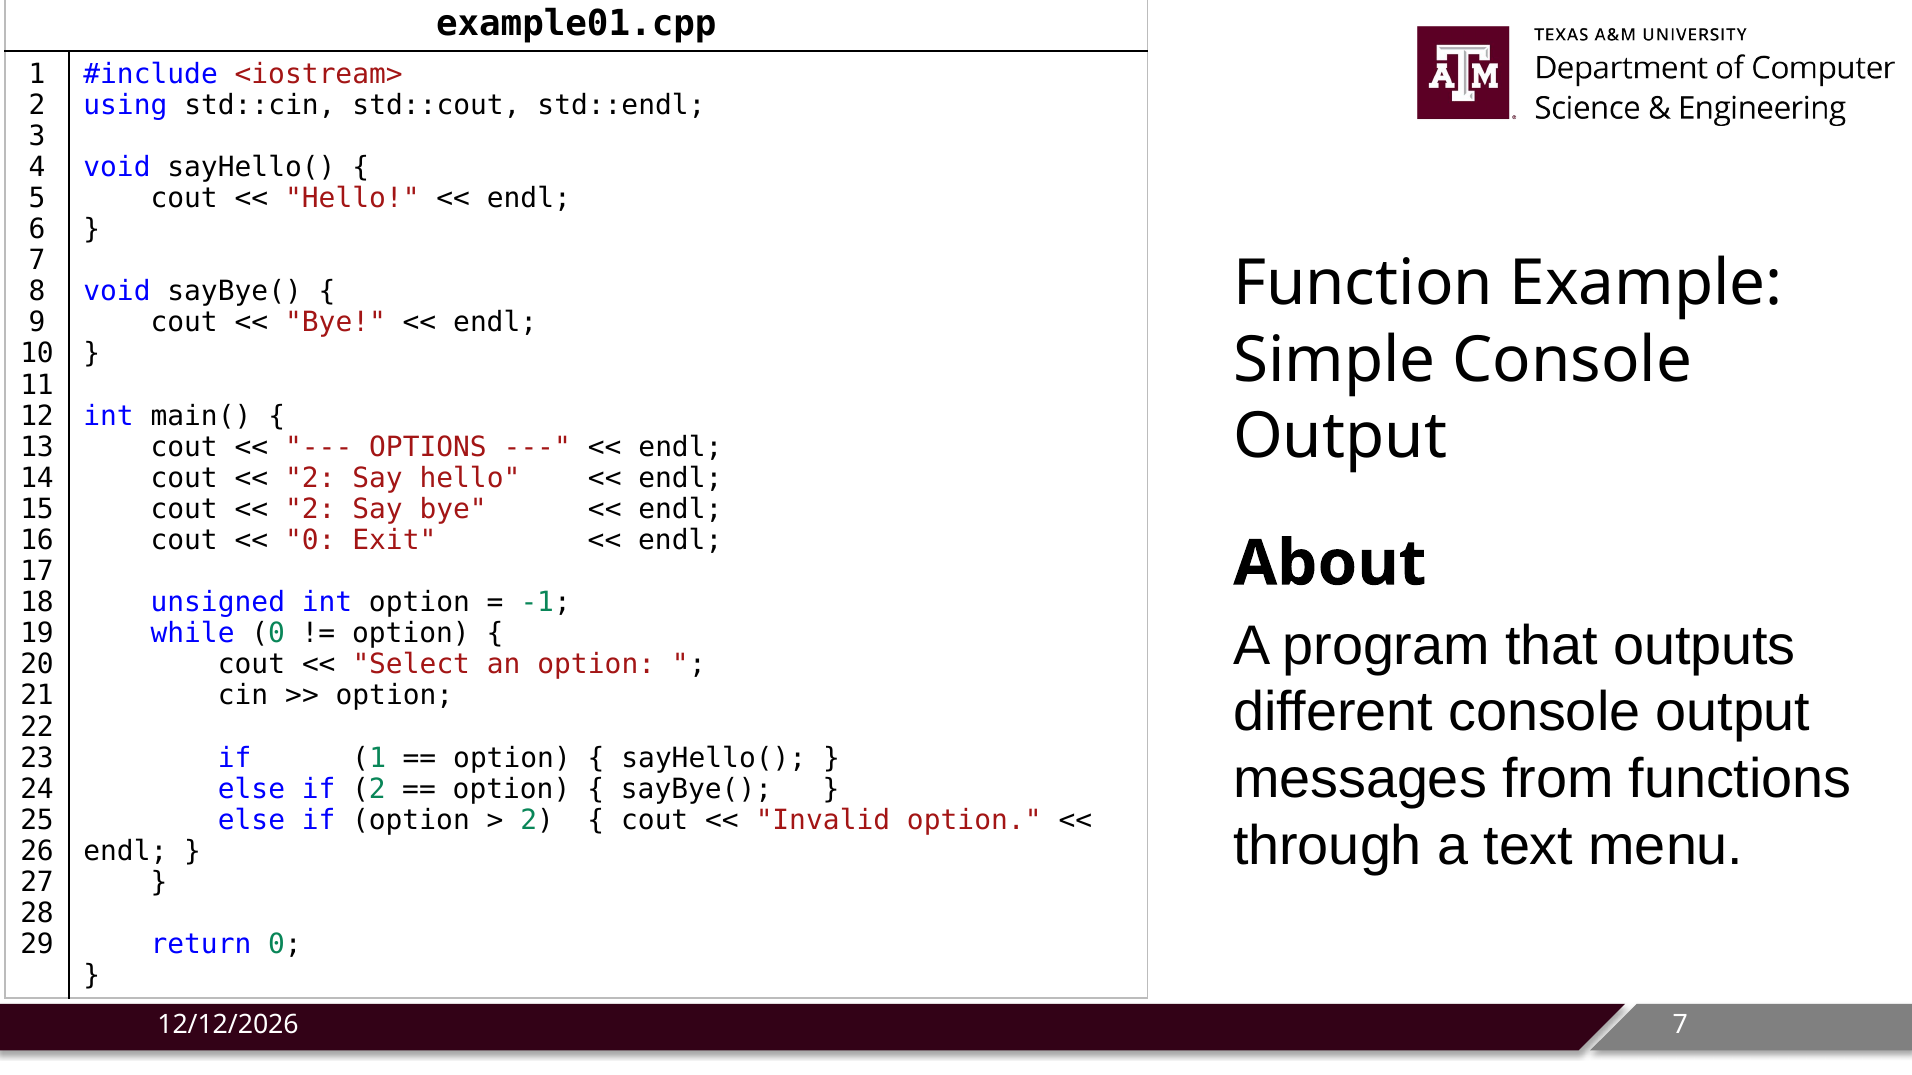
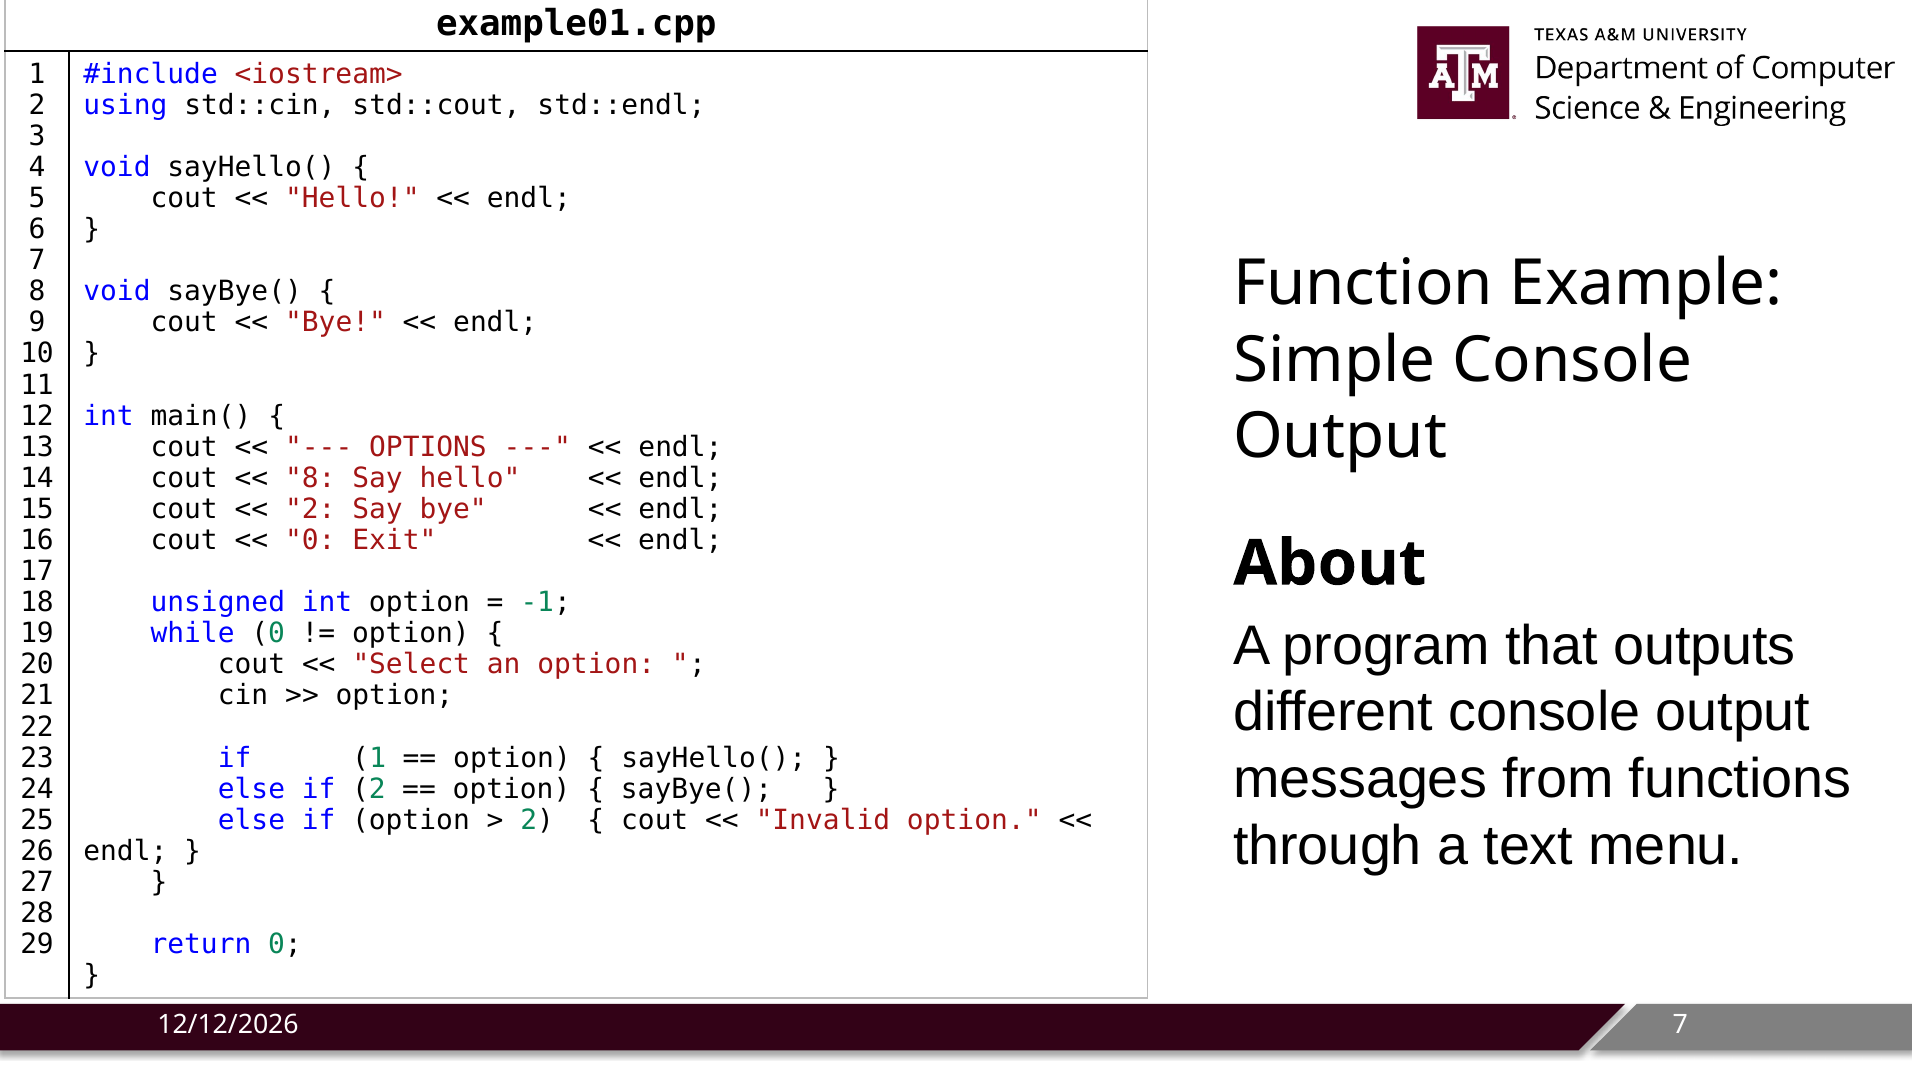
2: 2 -> 8 (310, 478)
